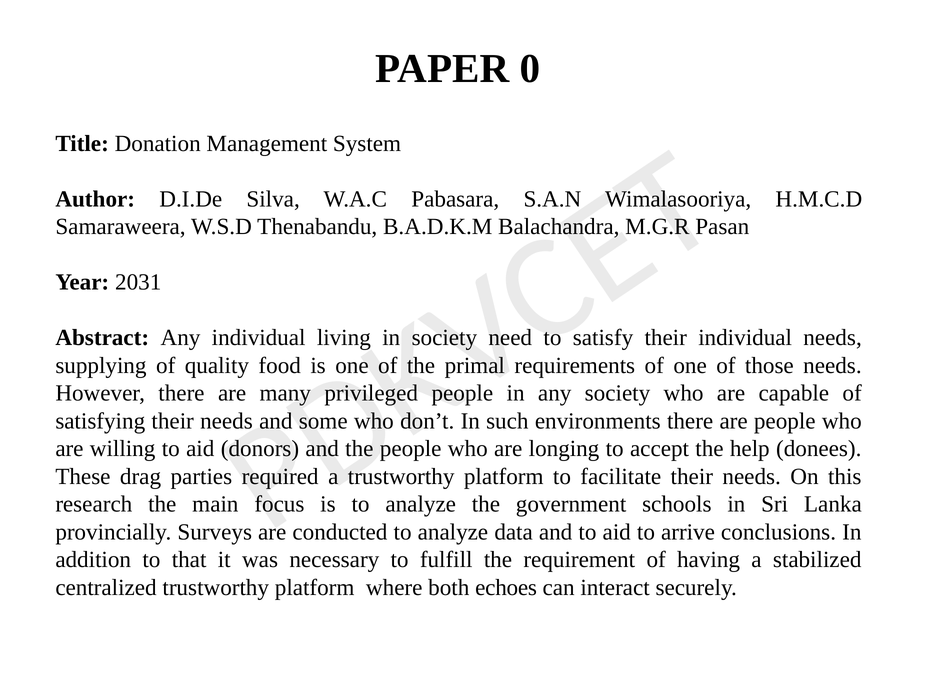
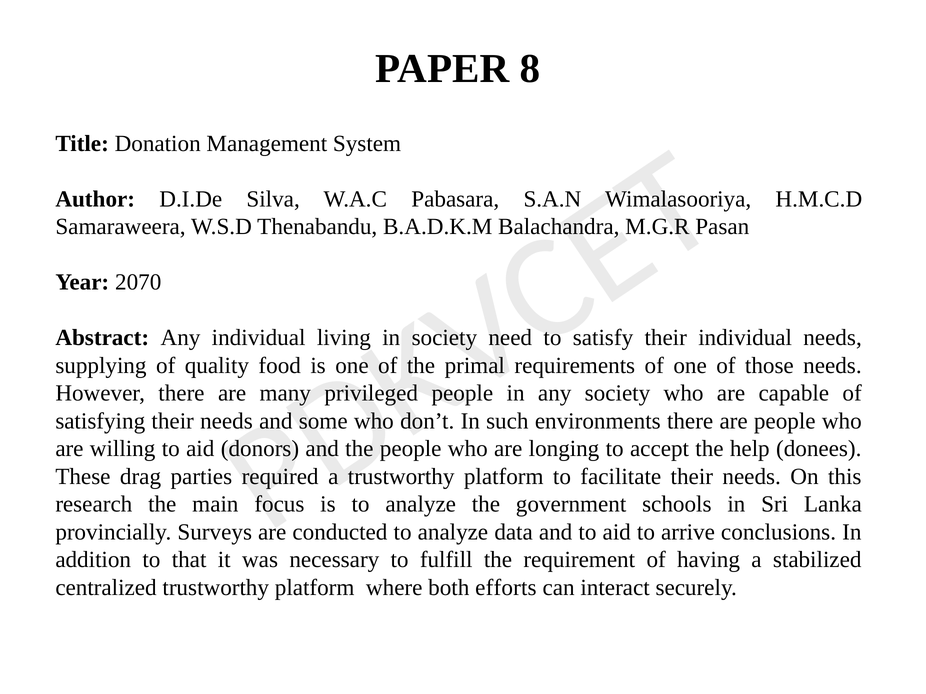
0: 0 -> 8 (530, 69)
2031: 2031 -> 2070 (138, 282)
echoes: echoes -> efforts (506, 588)
